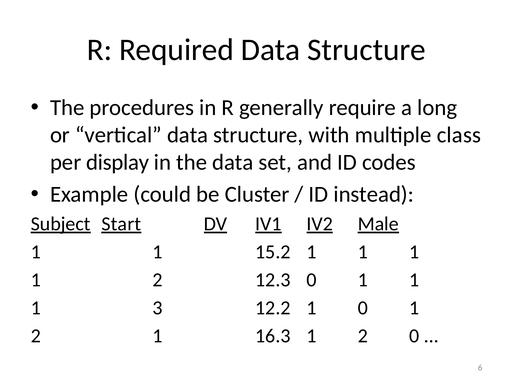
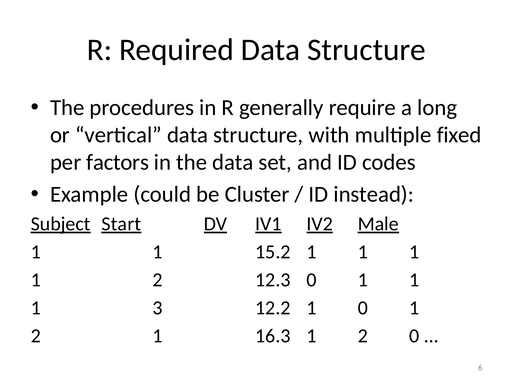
class: class -> fixed (459, 135)
display: display -> factors (118, 162)
